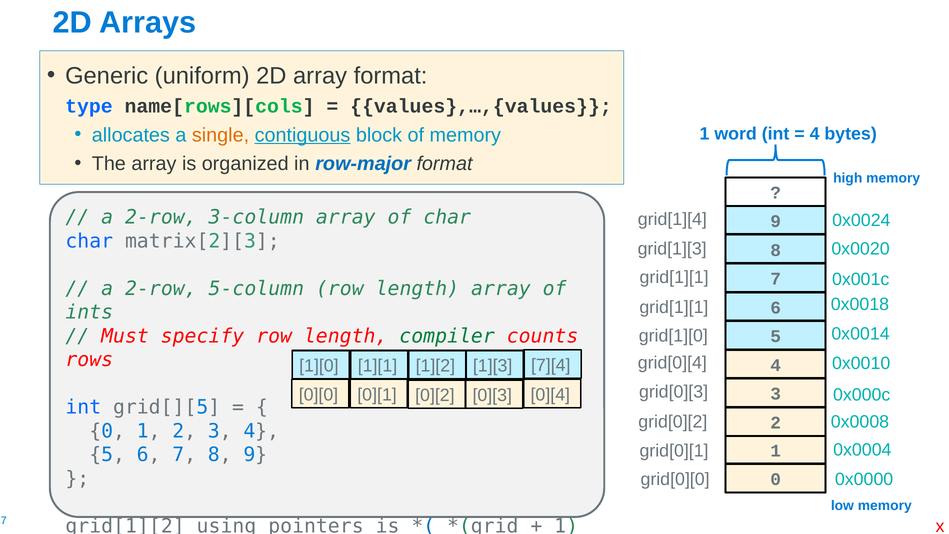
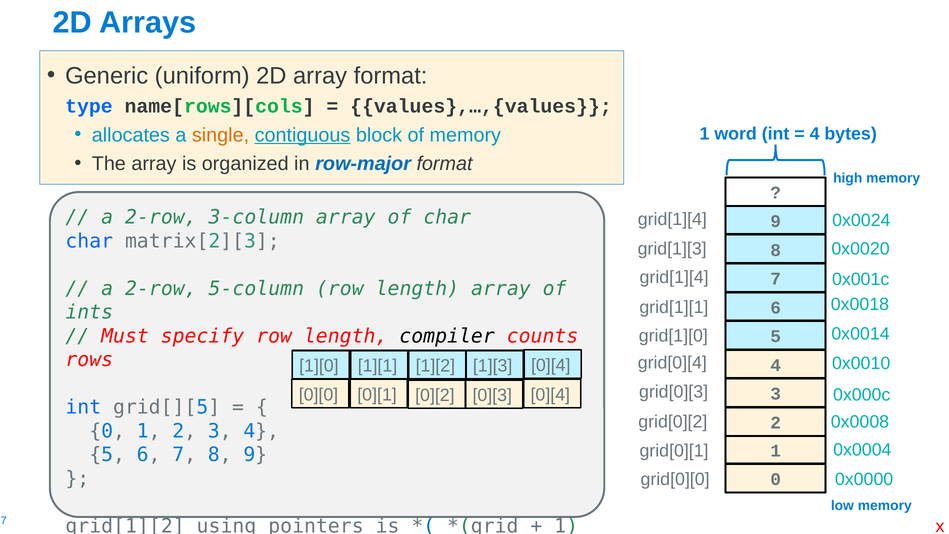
grid[1][1: grid[1][1 -> grid[1][4 (674, 277)
compiler colour: green -> black (447, 336)
7][4: 7][4 -> 0][4 (551, 365)
